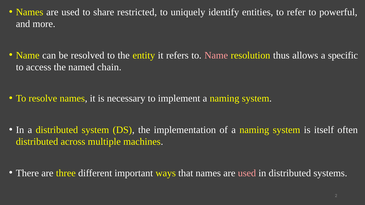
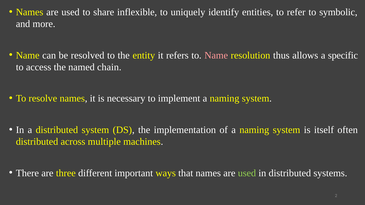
restricted: restricted -> inflexible (137, 12)
powerful: powerful -> symbolic (338, 12)
used colour: pink -> light green (247, 173)
